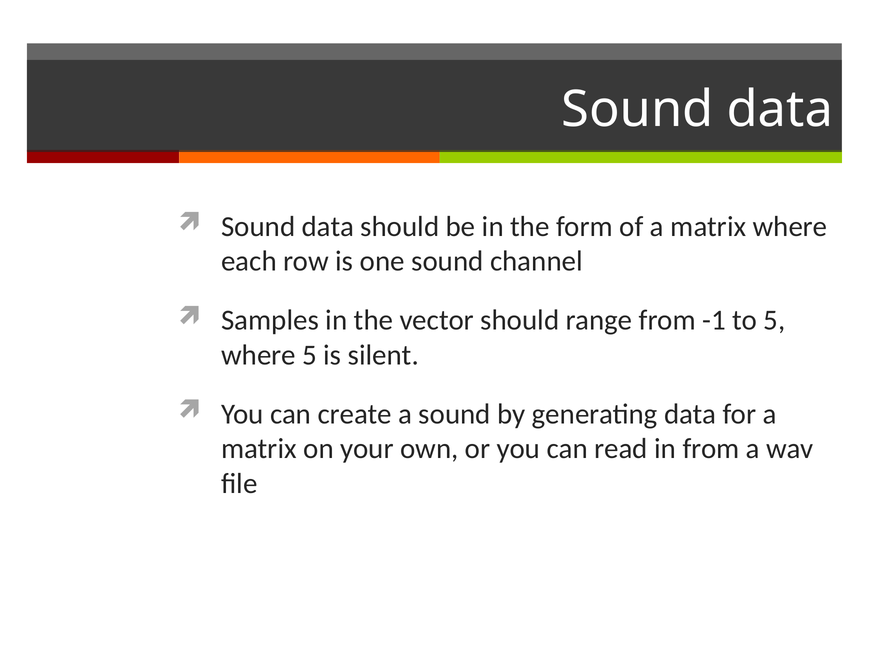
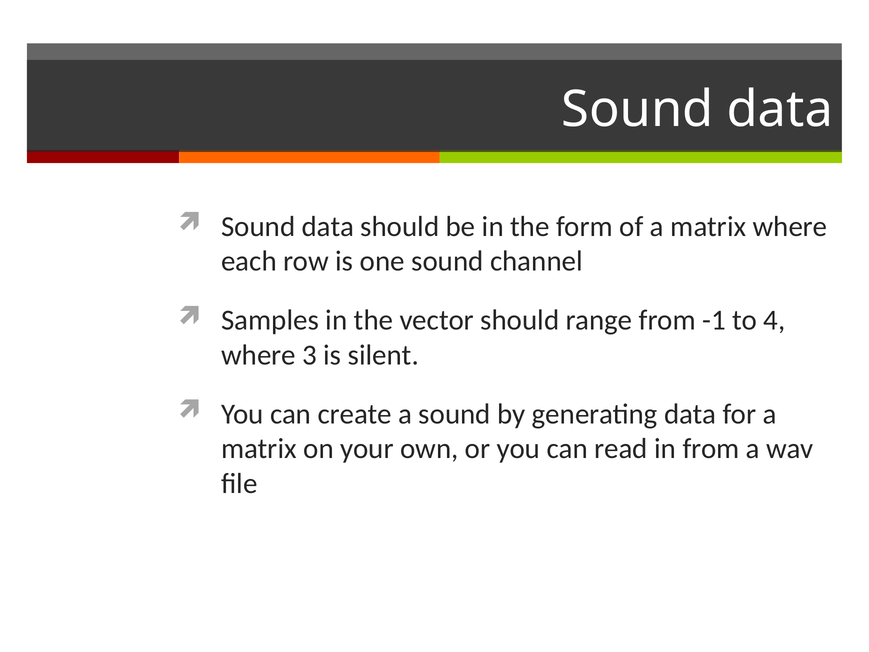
to 5: 5 -> 4 (774, 320)
where 5: 5 -> 3 (309, 355)
